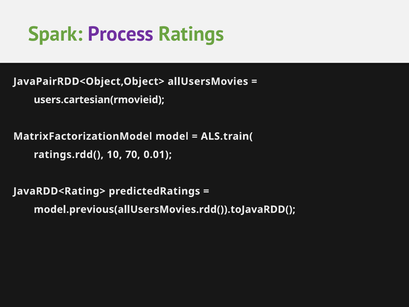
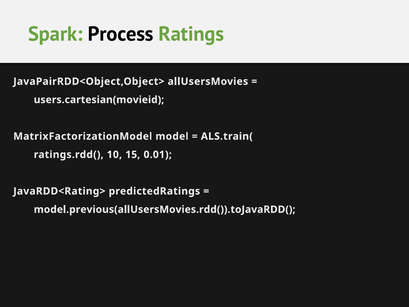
Process colour: purple -> black (121, 34)
users.cartesian(rmovieid: users.cartesian(rmovieid -> users.cartesian(movieid (99, 100)
70: 70 -> 15 (133, 154)
